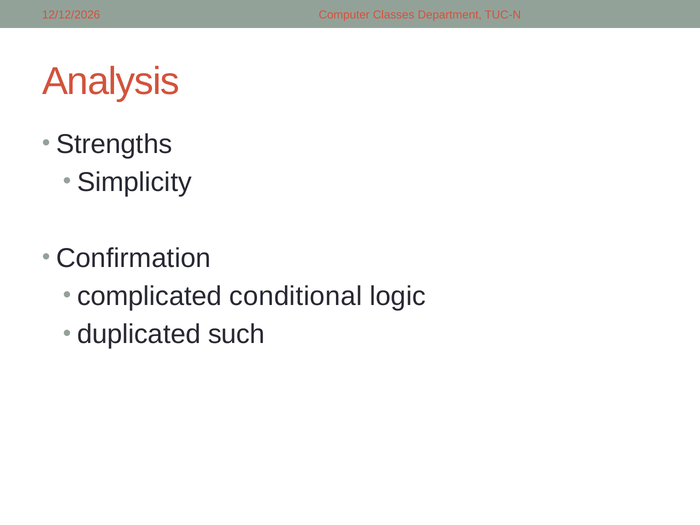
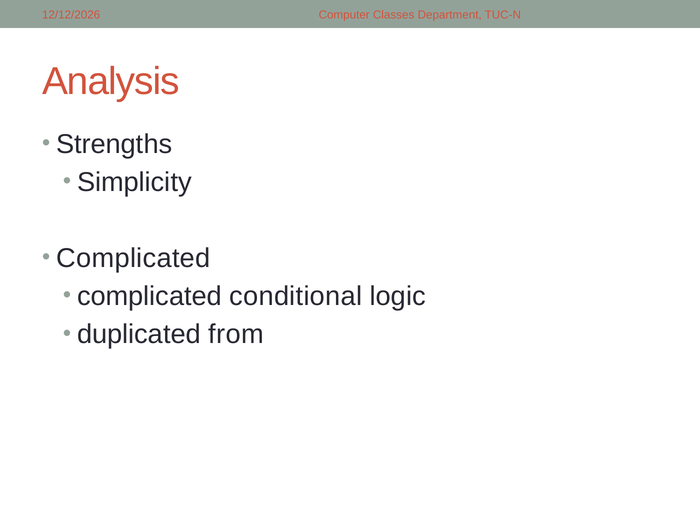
Confirmation: Confirmation -> Complicated (133, 258)
such: such -> from (236, 334)
